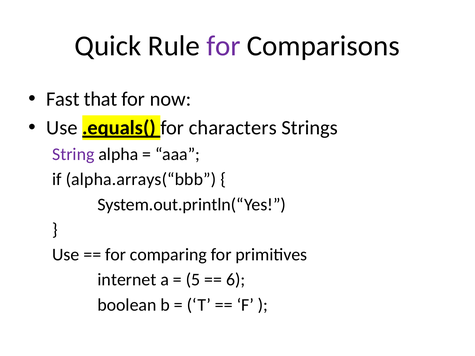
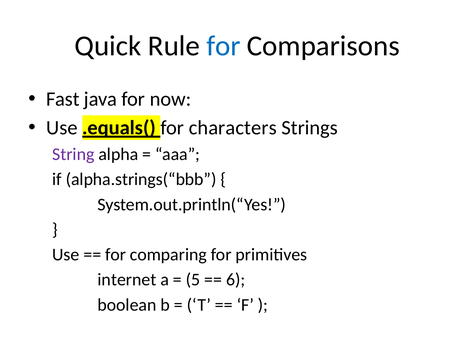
for colour: purple -> blue (224, 46)
that: that -> java (101, 99)
alpha.arrays(“bbb: alpha.arrays(“bbb -> alpha.strings(“bbb (141, 180)
